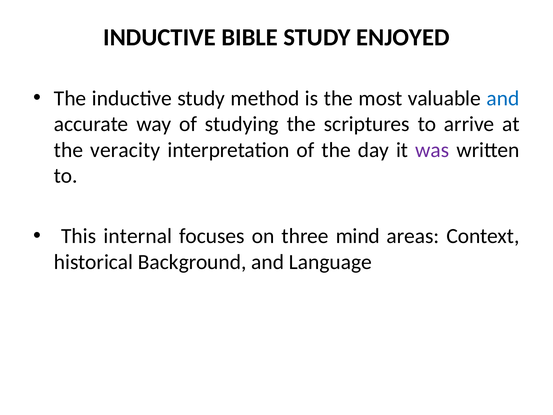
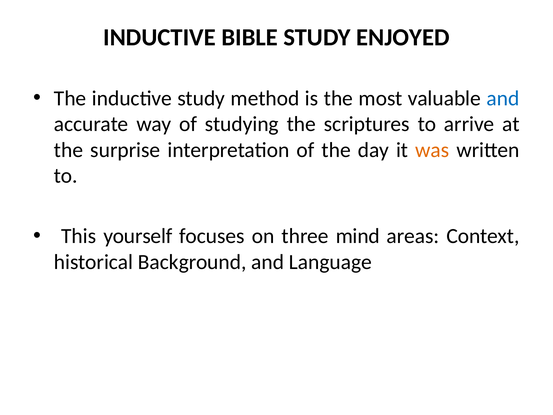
veracity: veracity -> surprise (125, 150)
was colour: purple -> orange (432, 150)
internal: internal -> yourself (138, 236)
